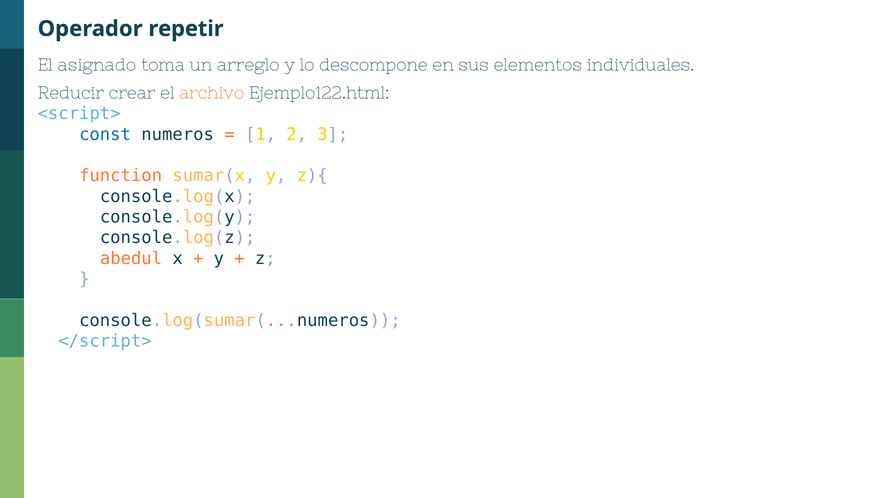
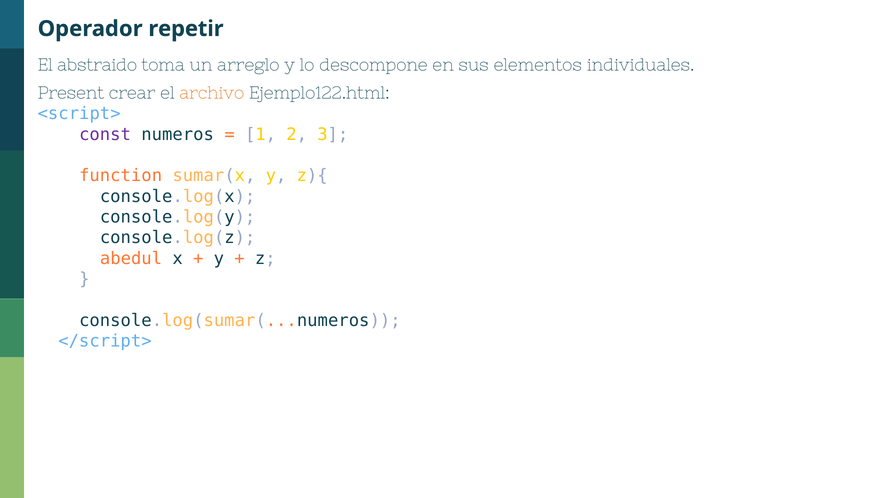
asignado: asignado -> abstraido (97, 65)
Reducir: Reducir -> Present (71, 93)
const colour: blue -> purple (105, 134)
